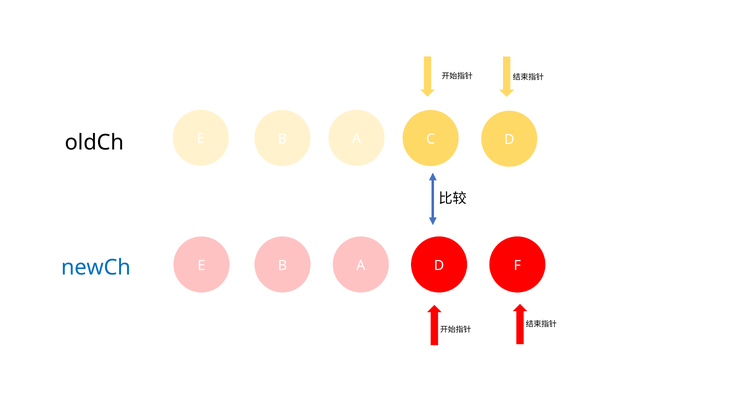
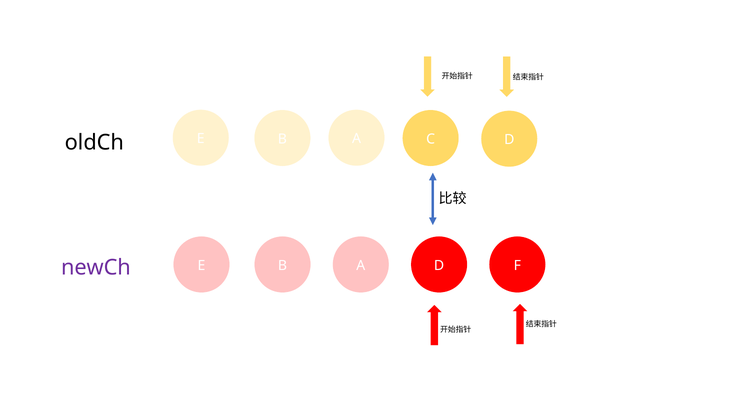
newCh colour: blue -> purple (96, 268)
